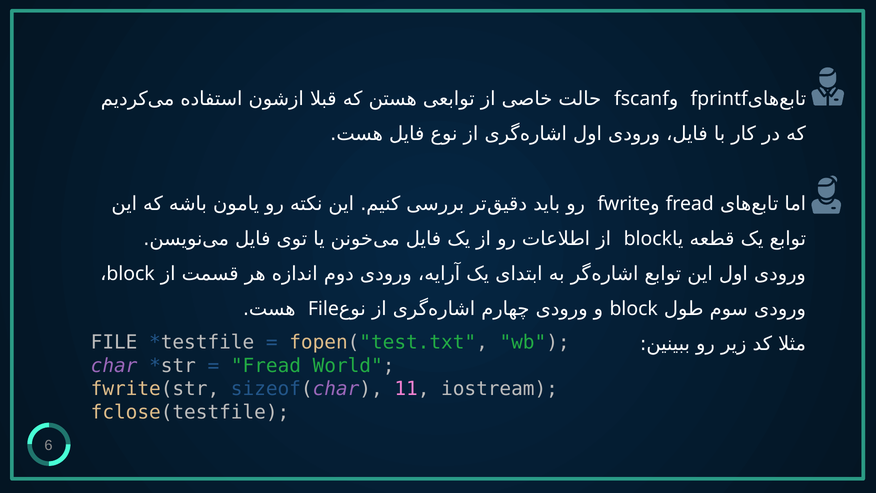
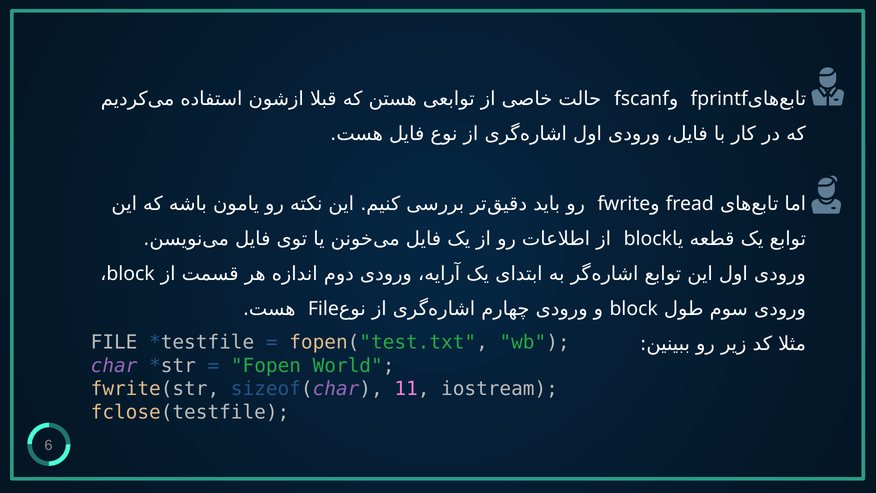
Fread: Fread -> Fopen (266, 366)
